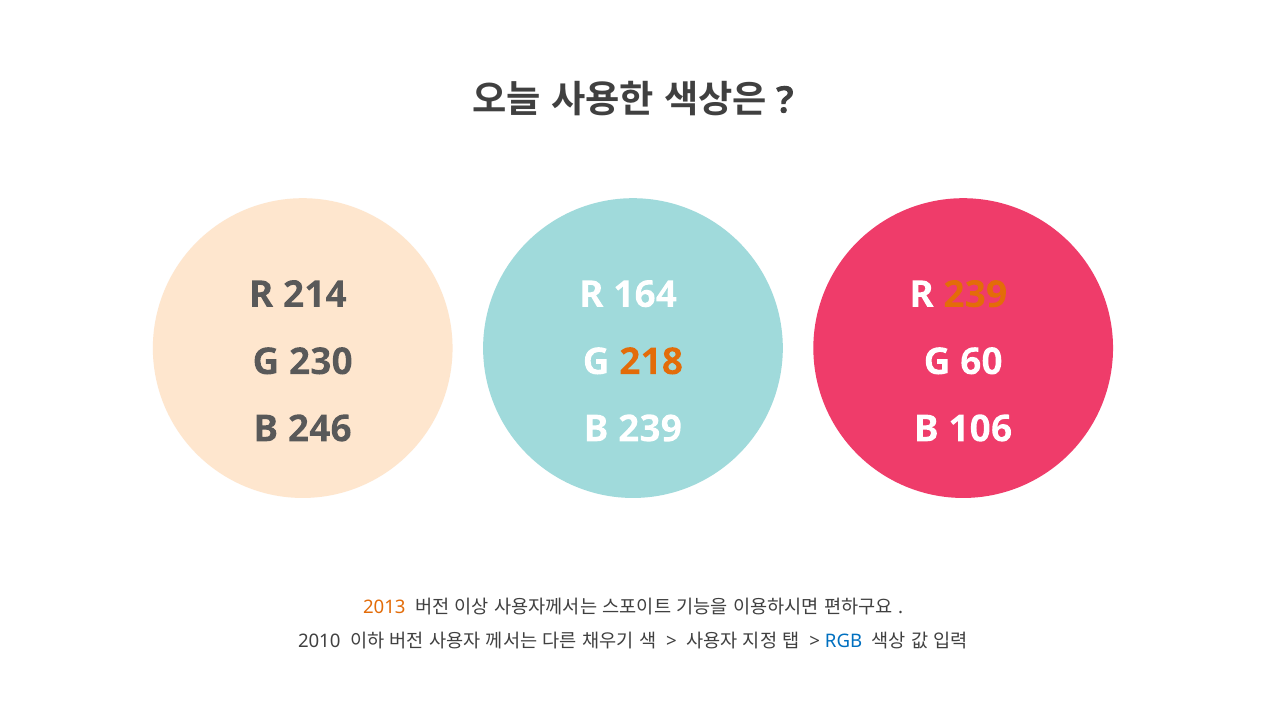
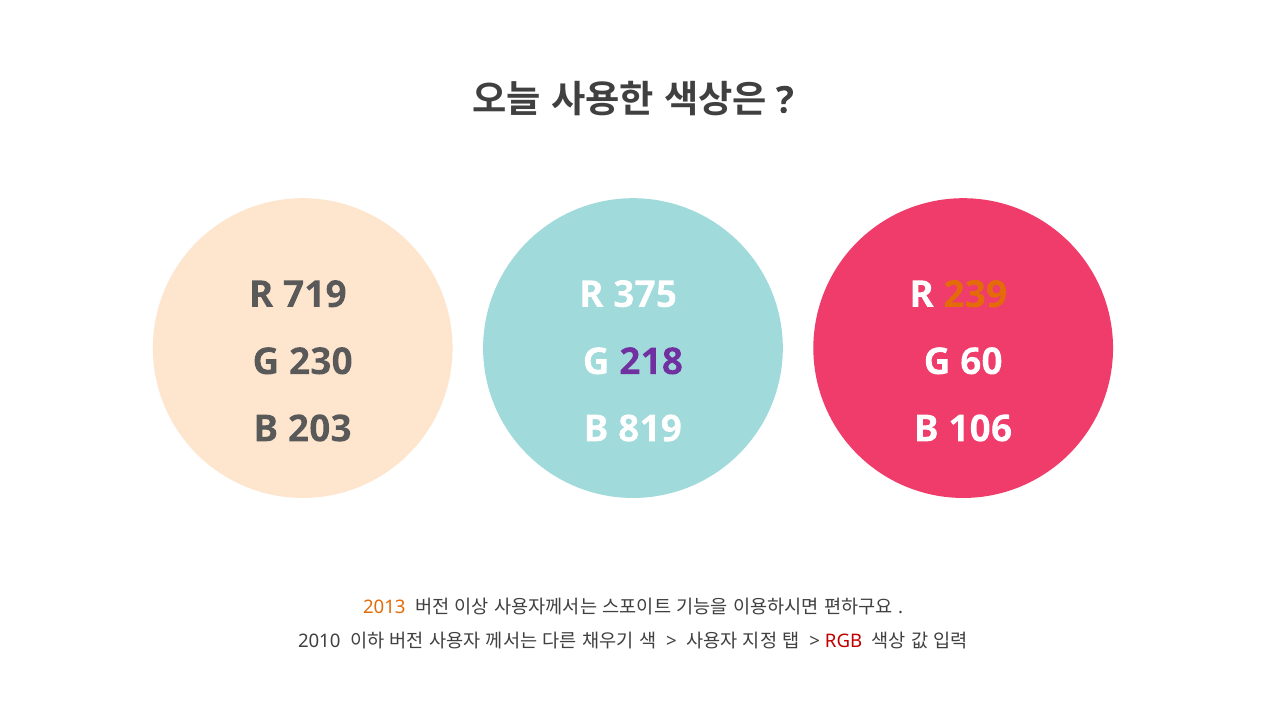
214: 214 -> 719 (315, 295)
164: 164 -> 375 (645, 295)
218 colour: orange -> purple (651, 362)
246: 246 -> 203 (320, 429)
B 239: 239 -> 819 (650, 429)
RGB colour: blue -> red (844, 641)
